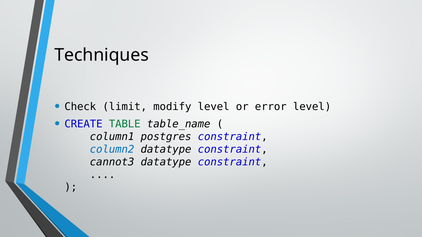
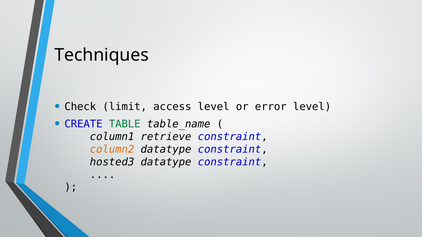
modify: modify -> access (172, 107)
postgres: postgres -> retrieve (166, 137)
column2 colour: blue -> orange (112, 149)
cannot3: cannot3 -> hosted3 (112, 162)
